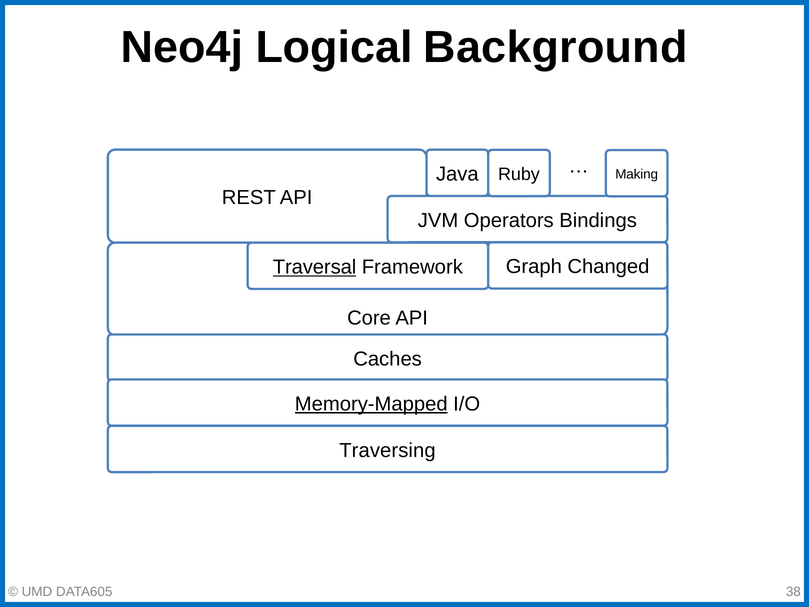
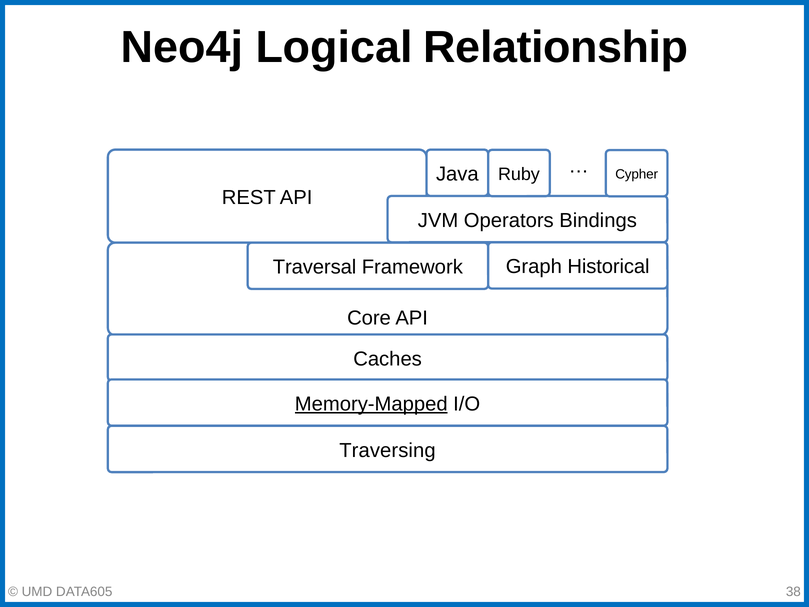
Background: Background -> Relationship (556, 48)
Making: Making -> Cypher (637, 174)
Changed: Changed -> Historical (609, 267)
Traversal underline: present -> none (315, 267)
